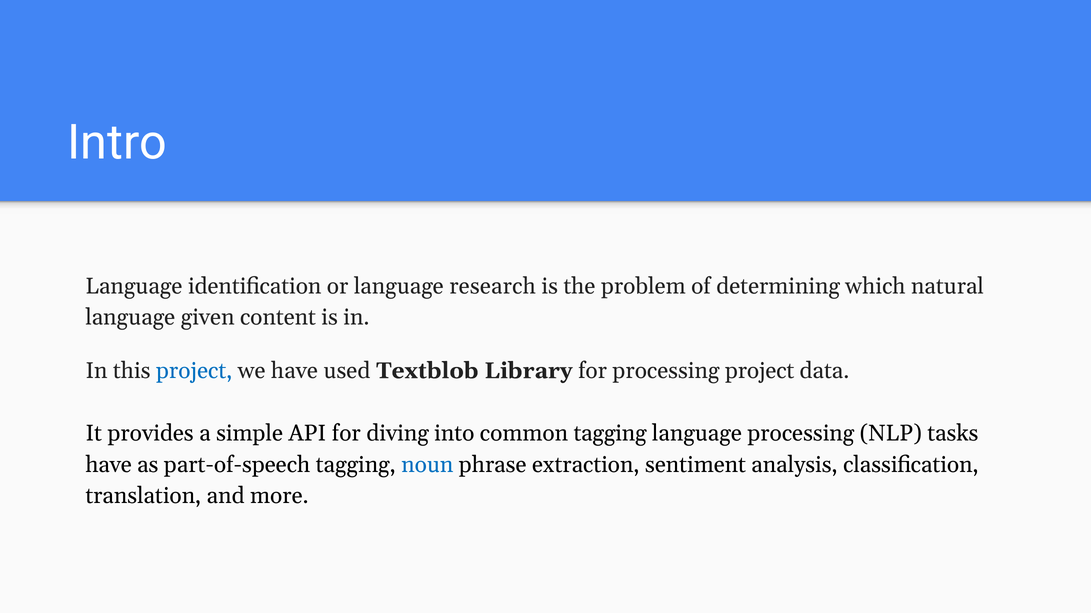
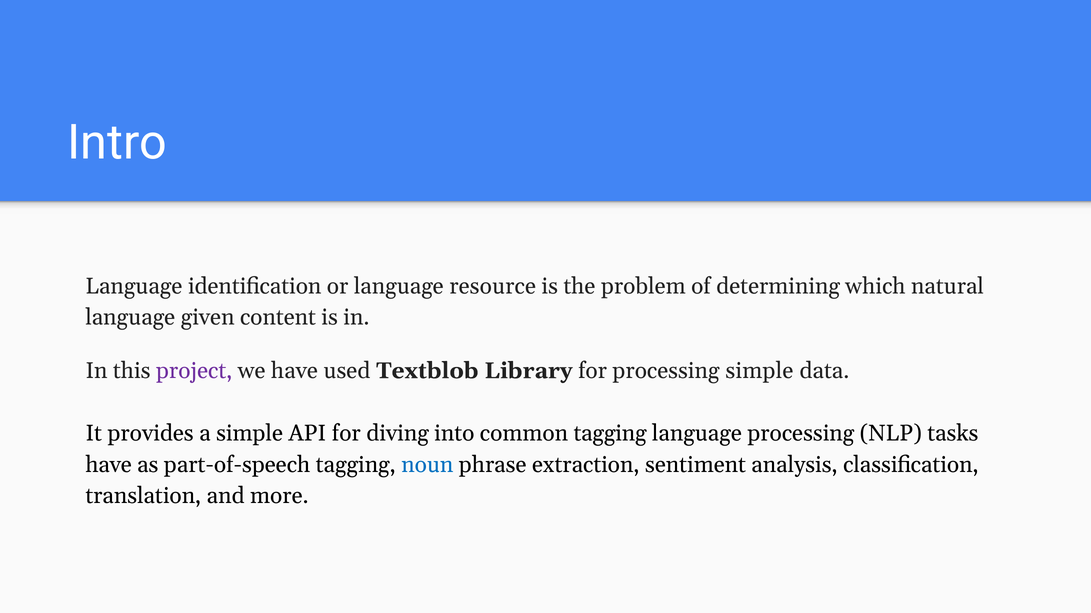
research: research -> resource (493, 286)
project colour: blue -> purple (194, 371)
processing project: project -> simple (759, 371)
